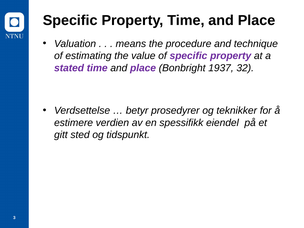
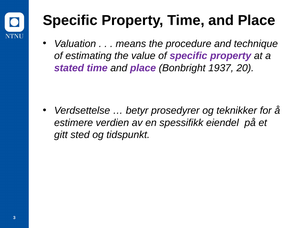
32: 32 -> 20 (245, 68)
